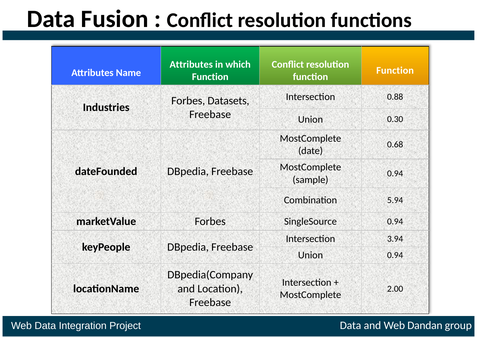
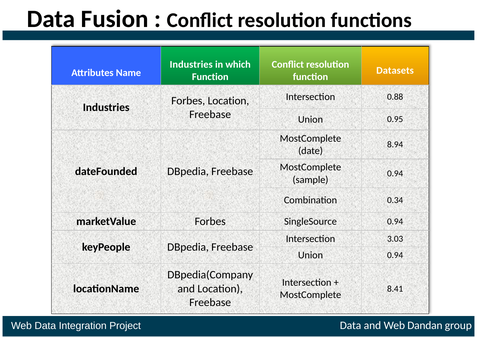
Attributes: Attributes -> Industries (191, 64)
Function: Function -> Datasets (395, 71)
Forbes Datasets: Datasets -> Location (228, 101)
0.30: 0.30 -> 0.95 (395, 120)
0.68: 0.68 -> 8.94 (395, 145)
5.94: 5.94 -> 0.34 (395, 201)
3.94: 3.94 -> 3.03 (395, 239)
2.00: 2.00 -> 8.41 (395, 289)
